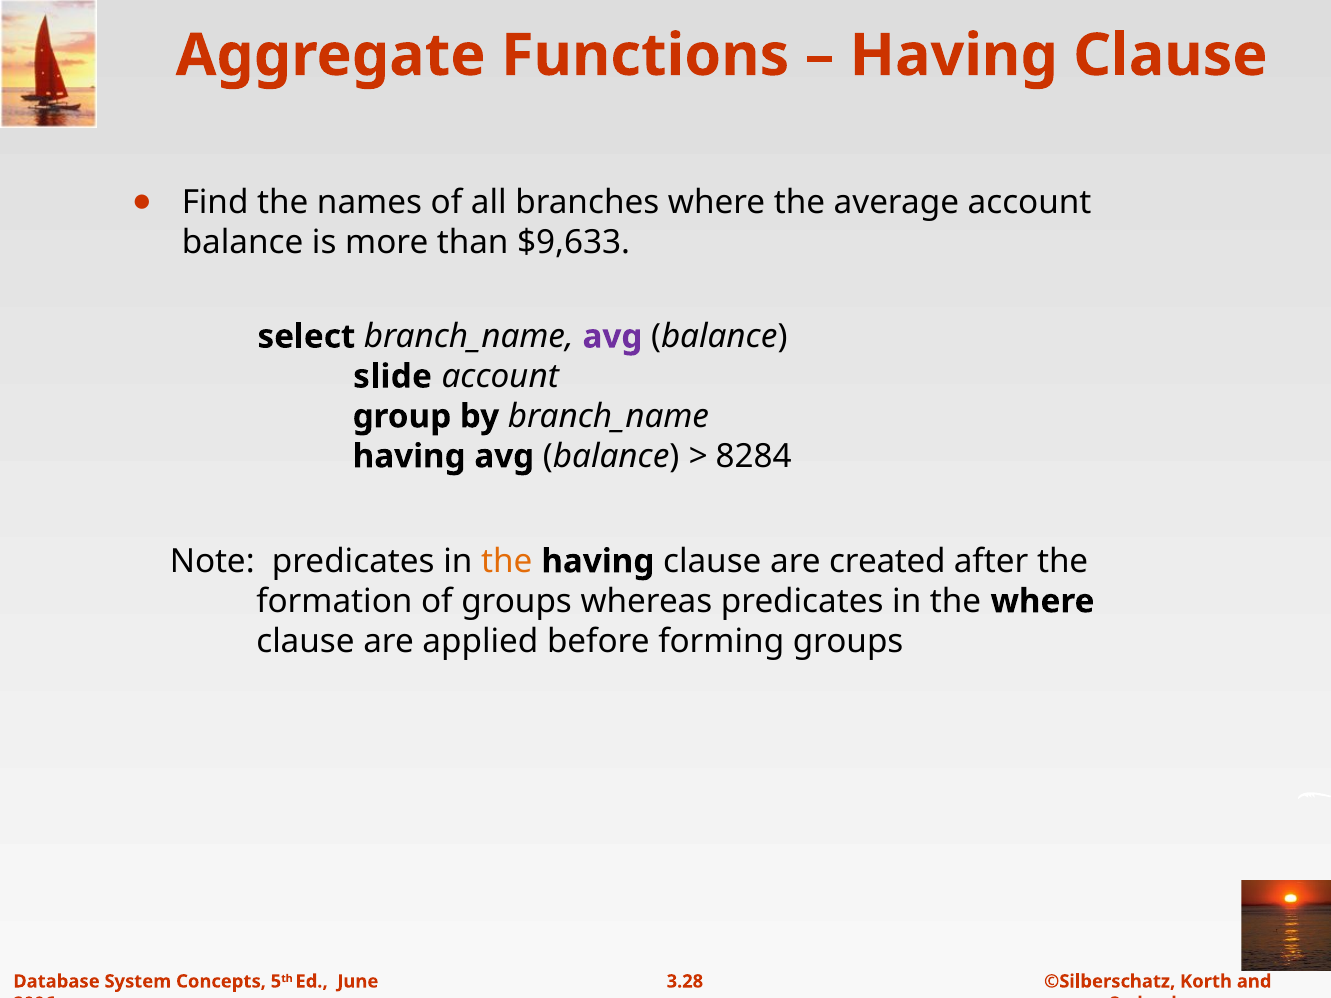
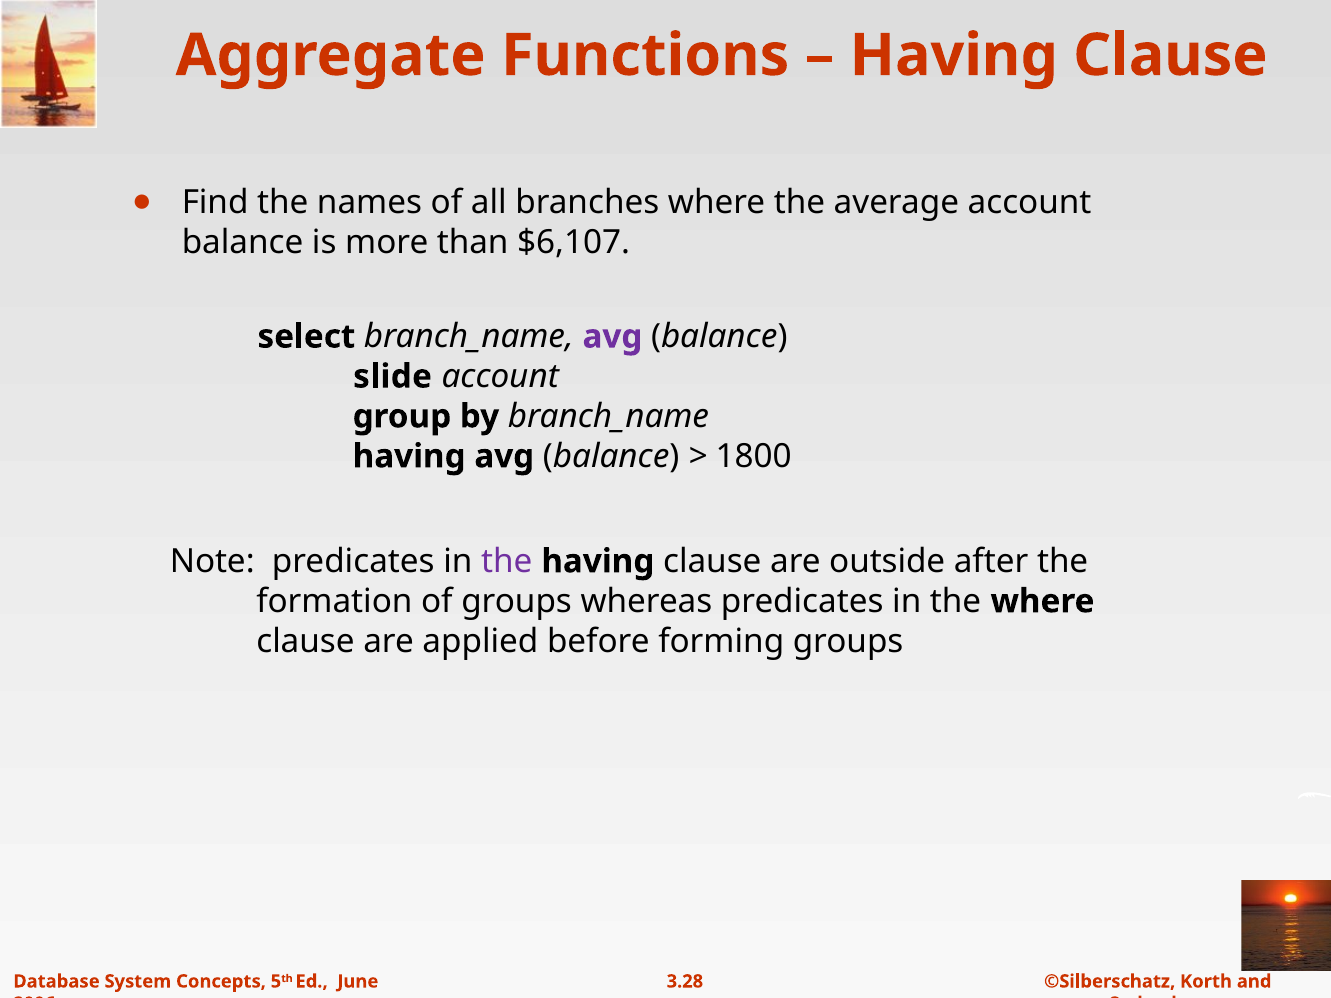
$9,633: $9,633 -> $6,107 (574, 243)
8284: 8284 -> 1800 (754, 456)
the colour: orange -> purple (507, 562)
created: created -> outside (887, 562)
